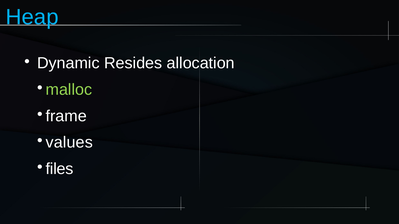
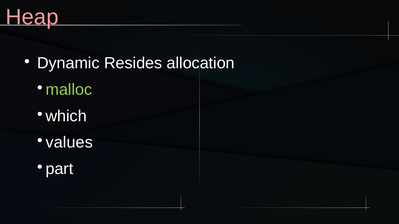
Heap colour: light blue -> pink (32, 17)
frame: frame -> which (66, 116)
files: files -> part (59, 169)
